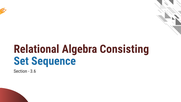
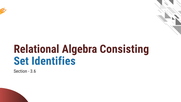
Sequence: Sequence -> Identifies (54, 61)
